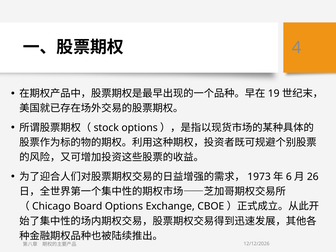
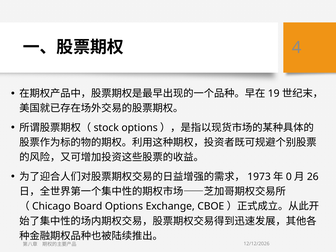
6: 6 -> 0 (289, 177)
